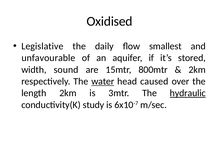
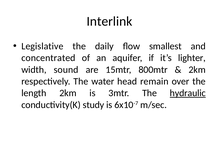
Oxidised: Oxidised -> Interlink (109, 21)
unfavourable: unfavourable -> concentrated (48, 58)
stored: stored -> lighter (192, 58)
water underline: present -> none (103, 81)
caused: caused -> remain (154, 81)
